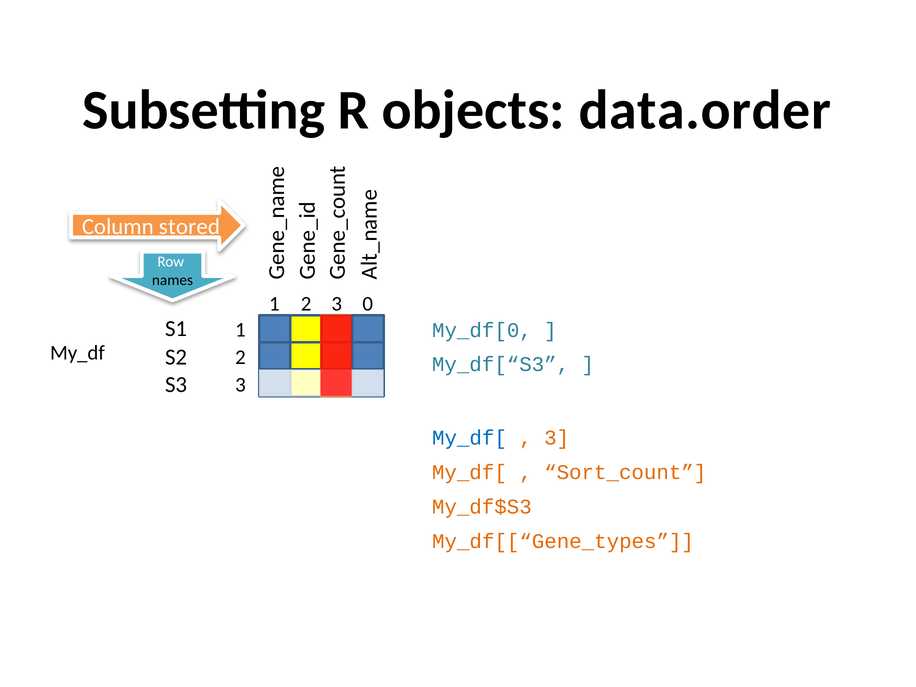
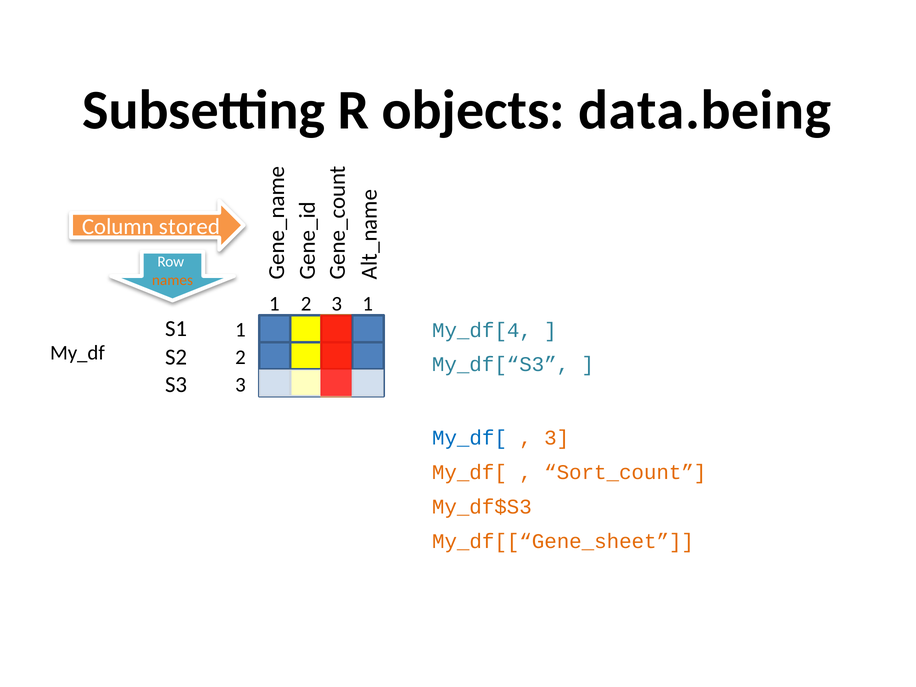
data.order: data.order -> data.being (705, 110)
names colour: black -> orange (172, 280)
3 0: 0 -> 1 (368, 304)
My_df[0: My_df[0 -> My_df[4 (482, 331)
My_df[[“Gene_types: My_df[[“Gene_types -> My_df[[“Gene_sheet (563, 541)
